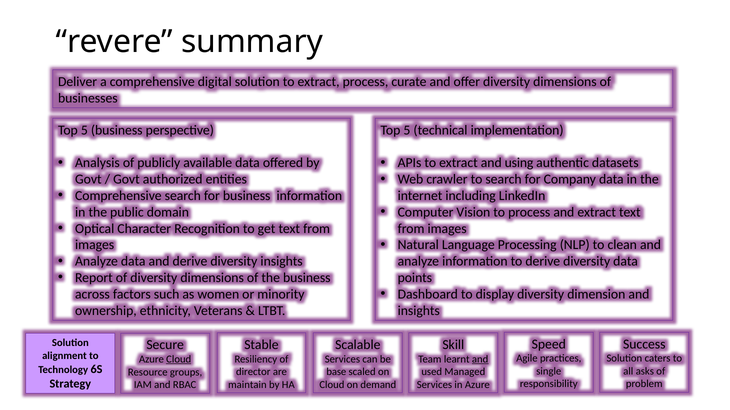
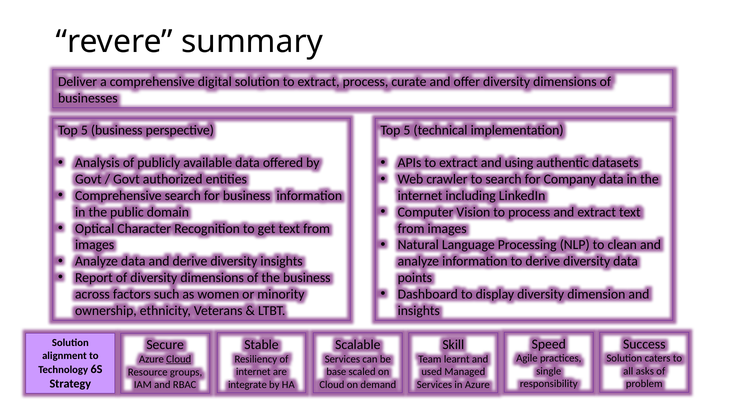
and underline: present -> none (480, 360)
director: director -> internet (253, 372)
maintain: maintain -> integrate (247, 385)
